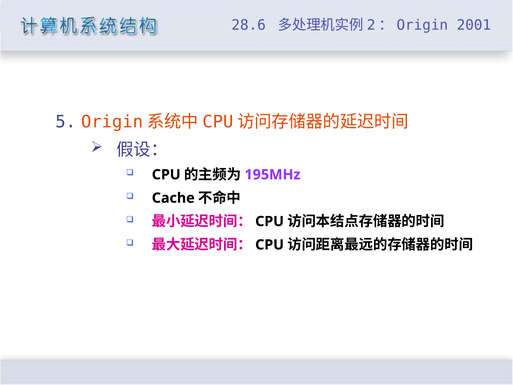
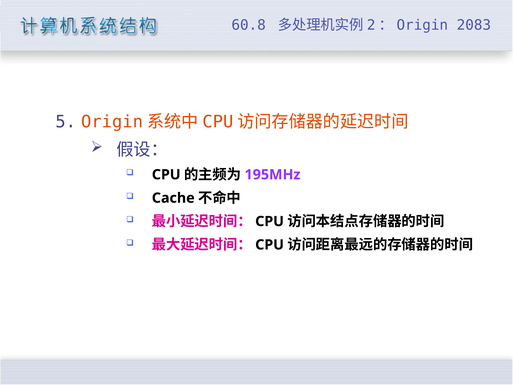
28.6: 28.6 -> 60.8 (249, 25)
2001: 2001 -> 2083 (474, 25)
